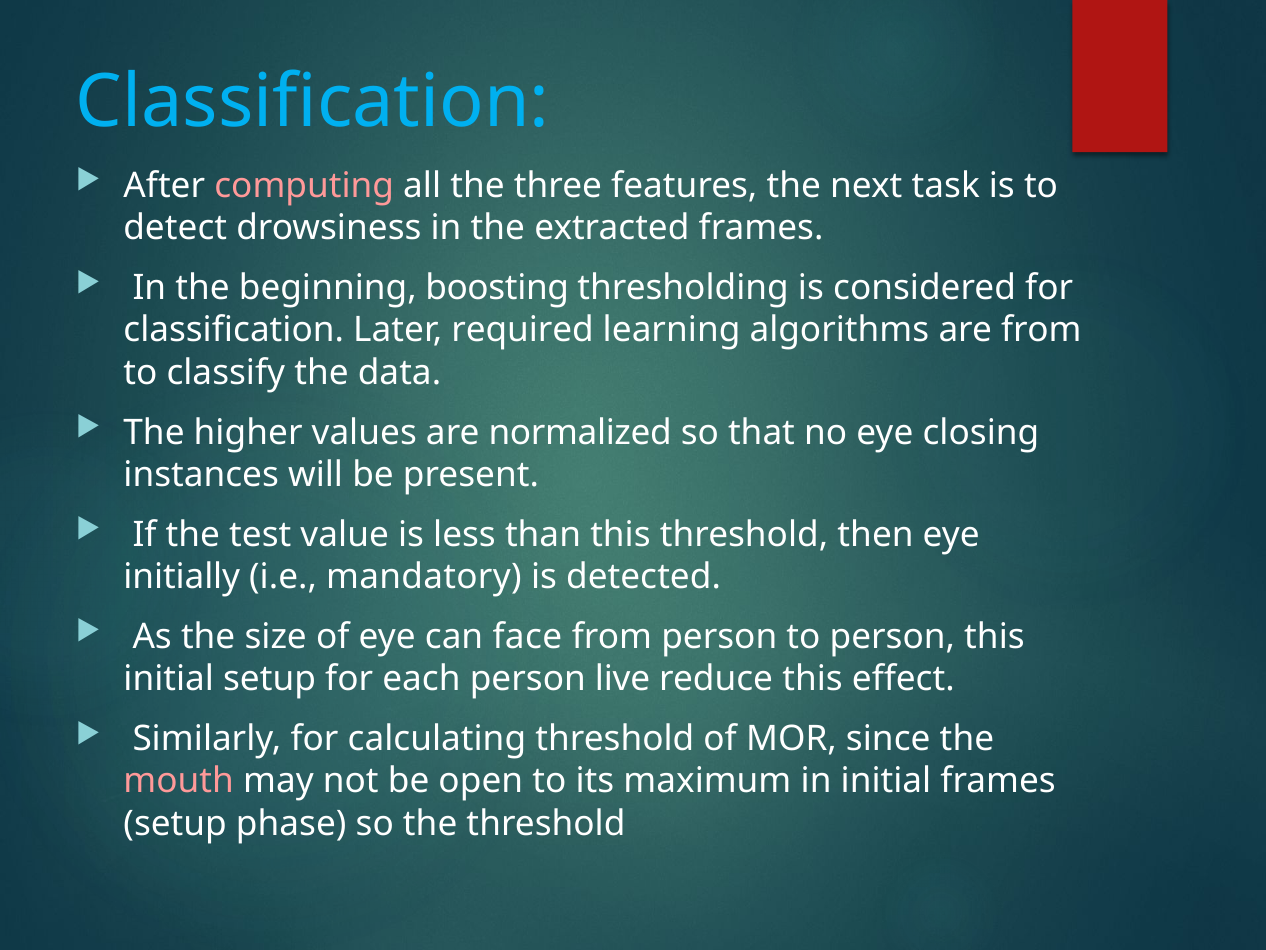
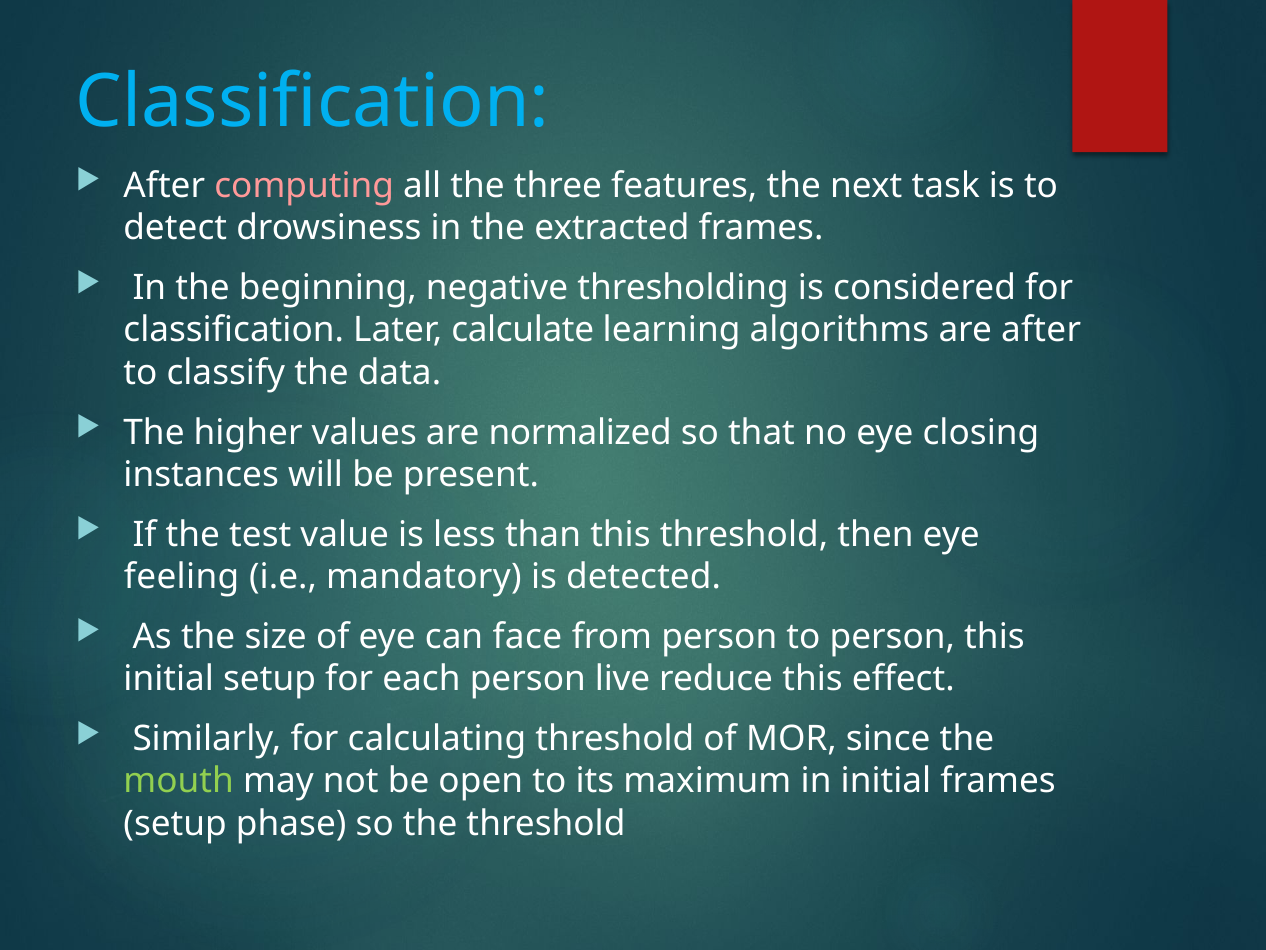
boosting: boosting -> negative (497, 288)
required: required -> calculate (523, 330)
are from: from -> after (1041, 330)
initially: initially -> feeling (182, 577)
mouth colour: pink -> light green (179, 781)
